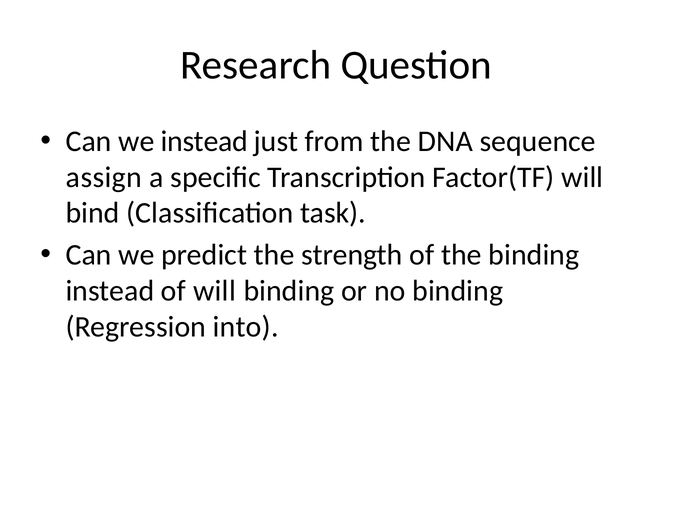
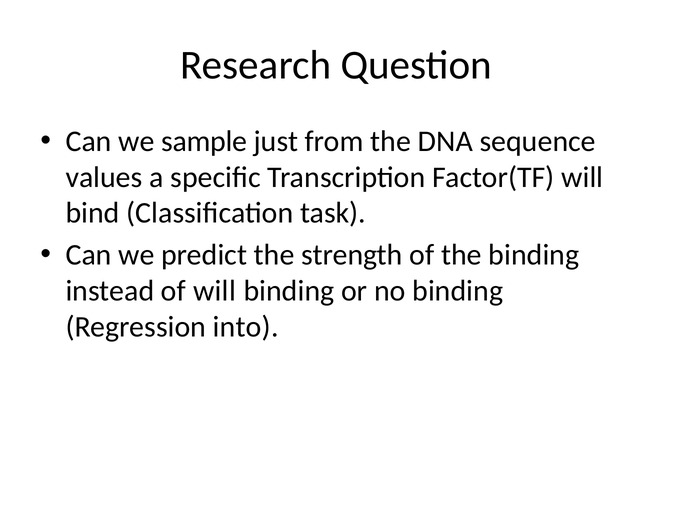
we instead: instead -> sample (204, 141)
assign: assign -> values (104, 177)
